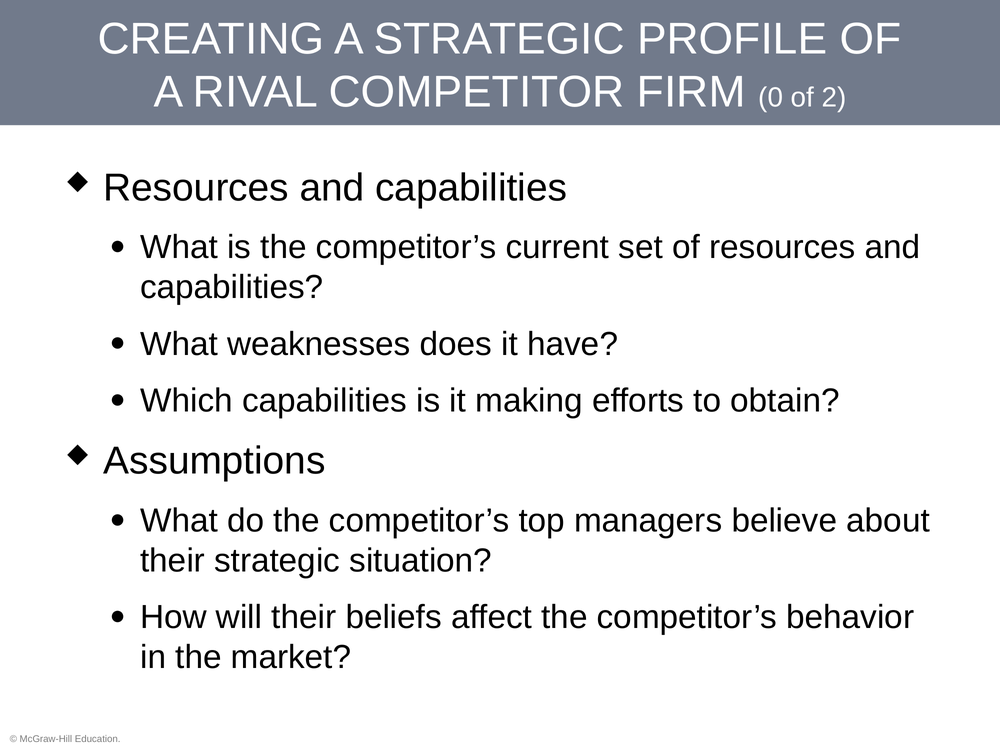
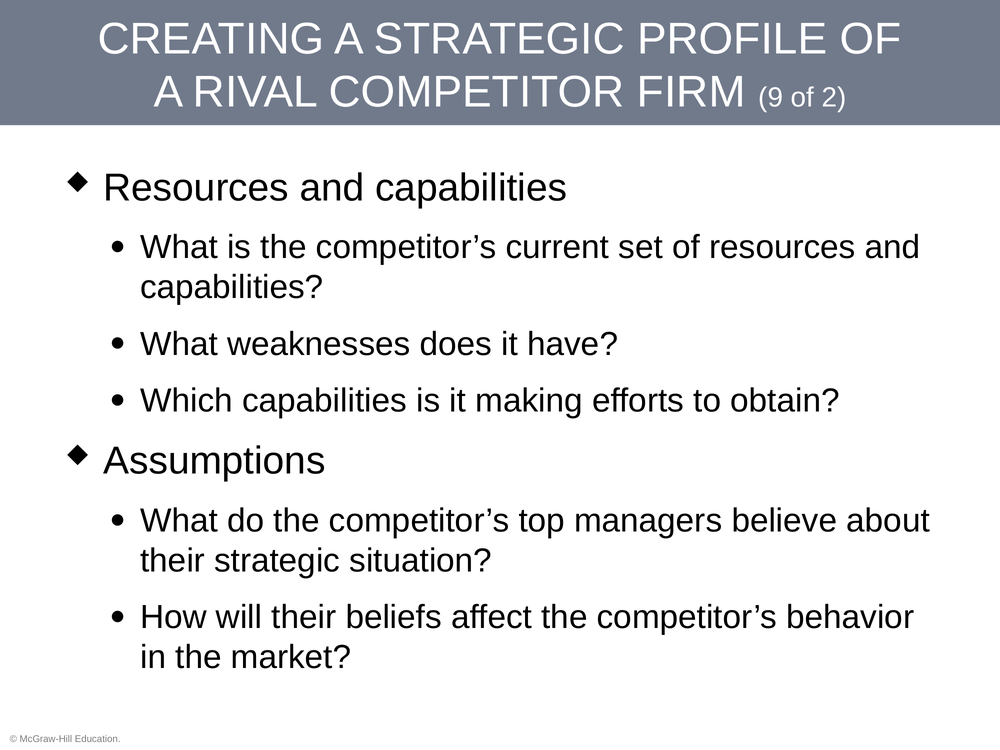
0: 0 -> 9 (771, 98)
